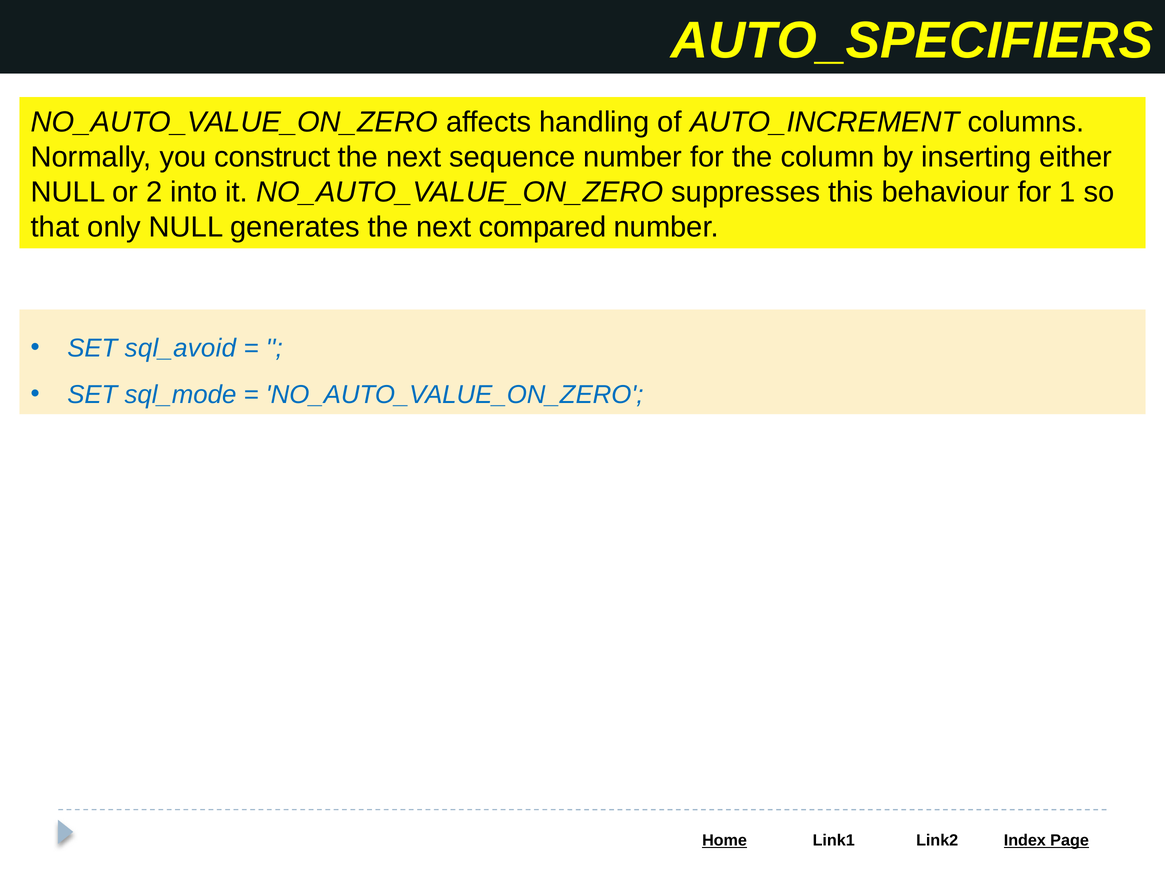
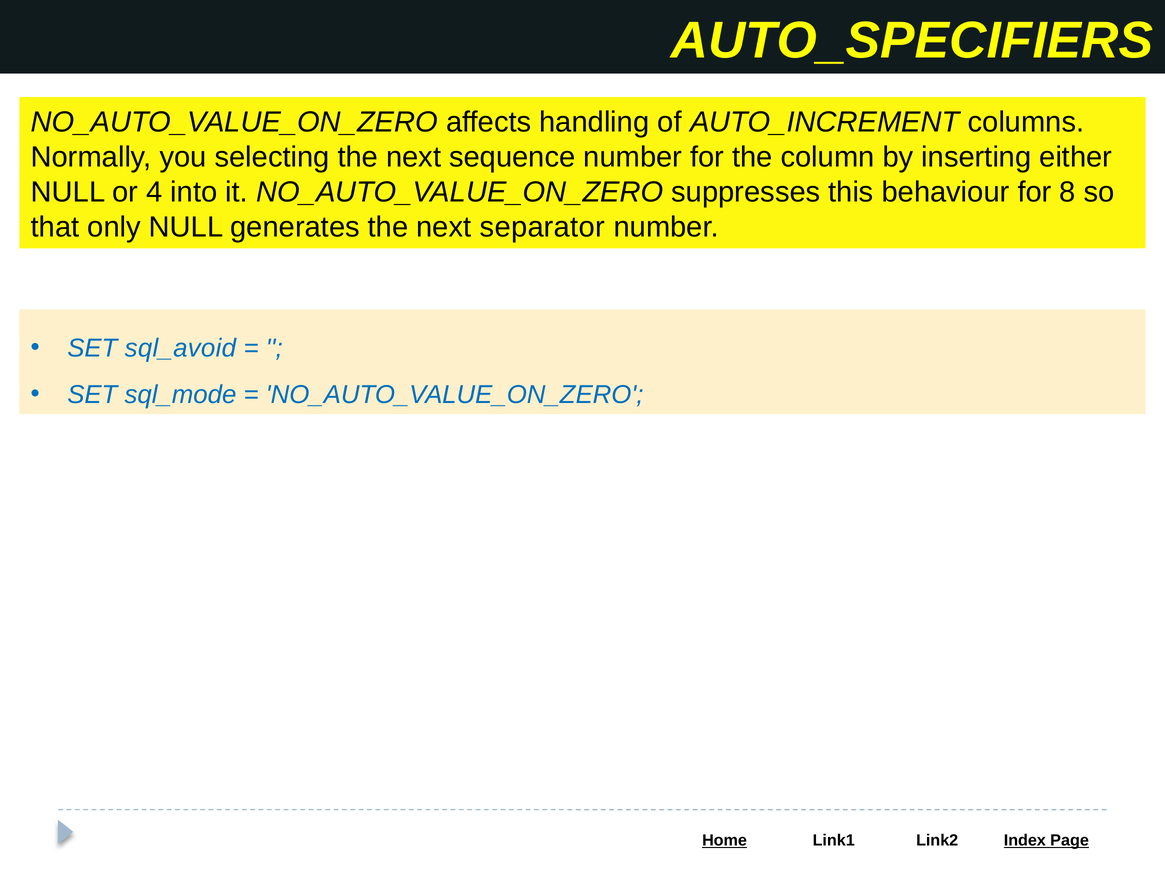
construct: construct -> selecting (272, 157)
2: 2 -> 4 (154, 192)
1: 1 -> 8 (1068, 192)
compared: compared -> separator (542, 227)
